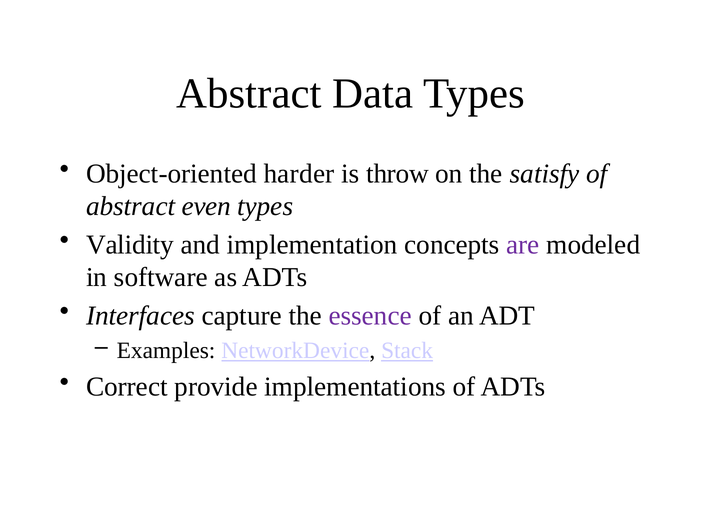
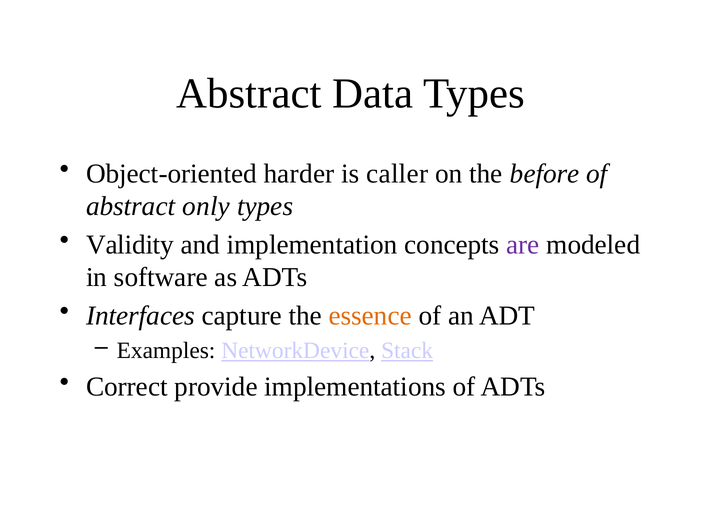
throw: throw -> caller (397, 174)
satisfy: satisfy -> before (545, 174)
even: even -> only (206, 207)
essence colour: purple -> orange (370, 316)
